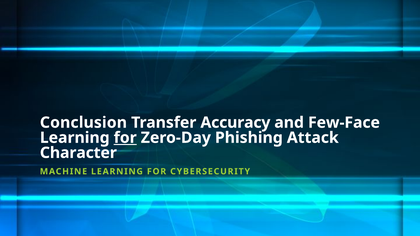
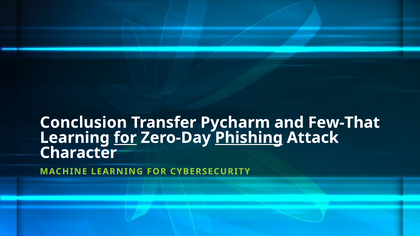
Accuracy: Accuracy -> Pycharm (235, 123)
Few-Face: Few-Face -> Few-That (344, 123)
Phishing underline: none -> present (249, 138)
